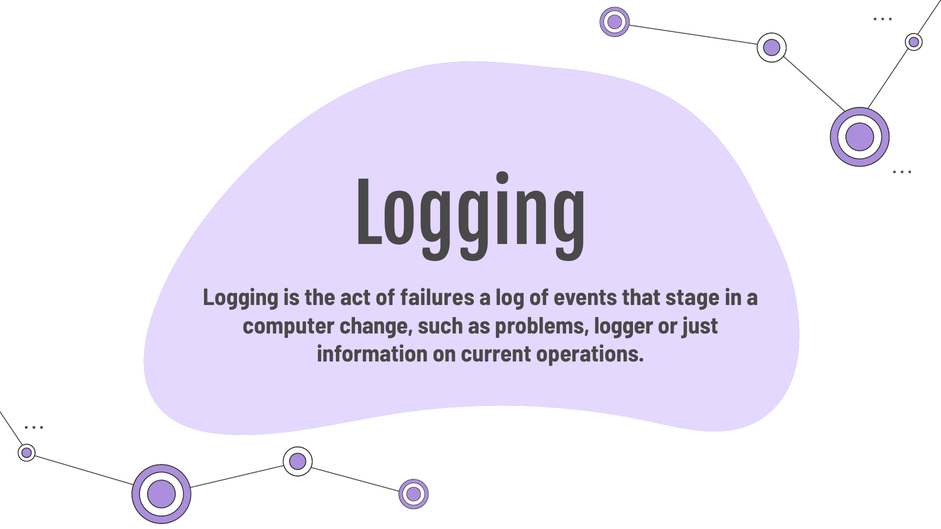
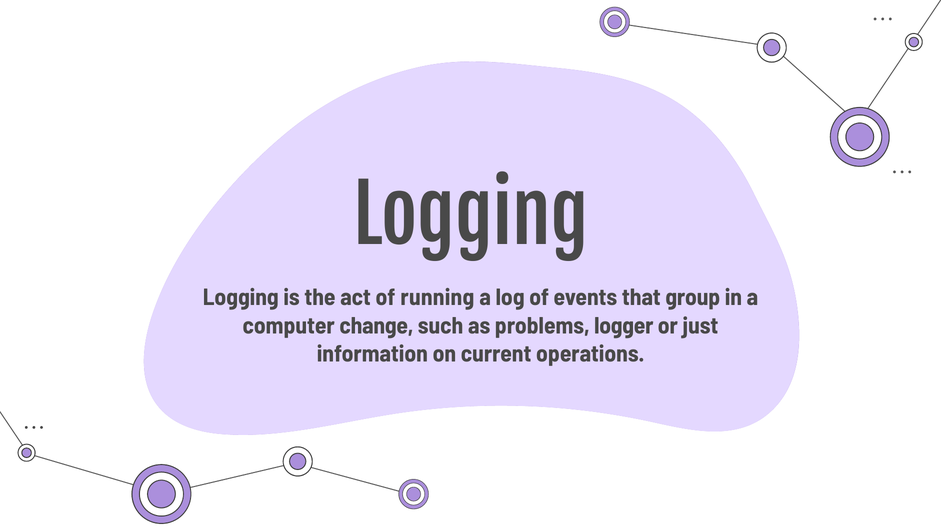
failures: failures -> running (437, 298)
stage: stage -> group (693, 298)
